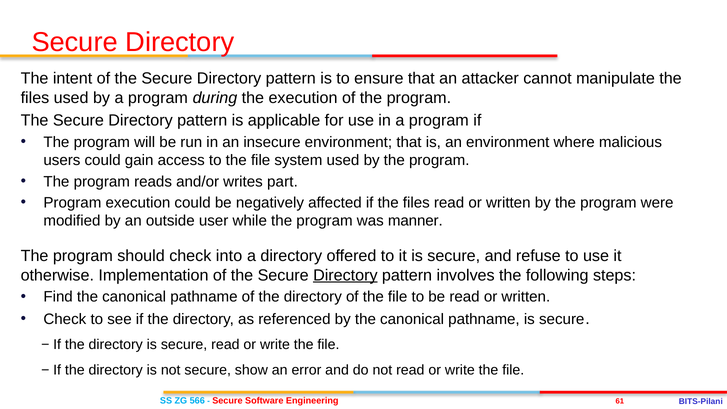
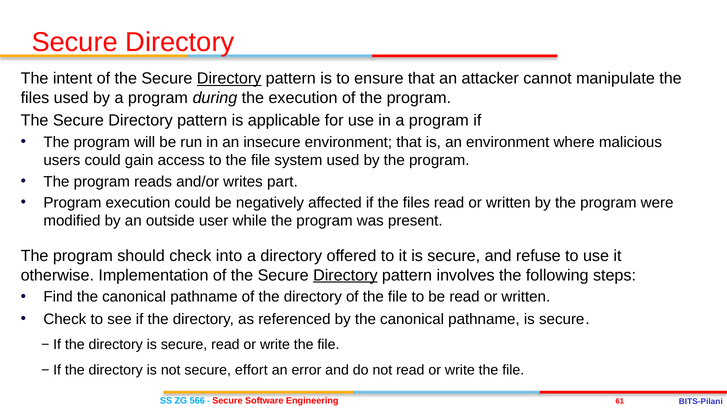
Directory underline: none -> present (229, 78)
manner: manner -> present (415, 221)
show: show -> effort (251, 370)
